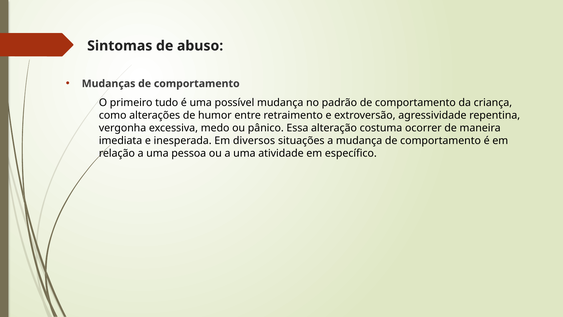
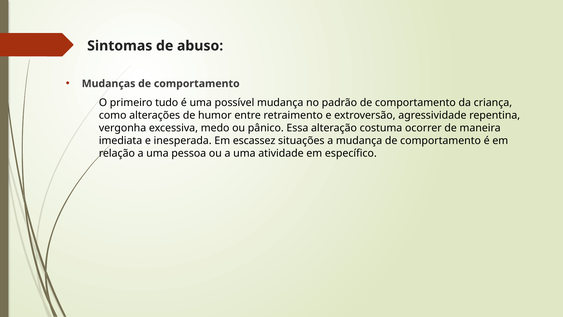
diversos: diversos -> escassez (254, 141)
